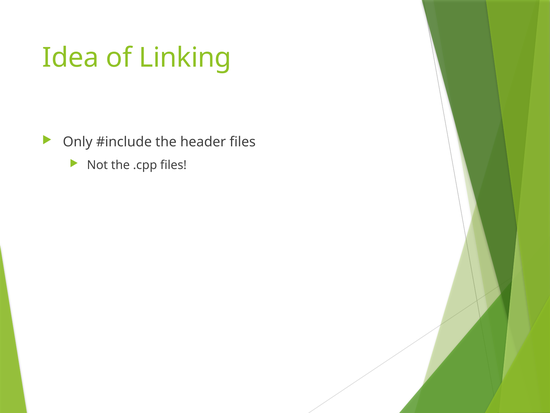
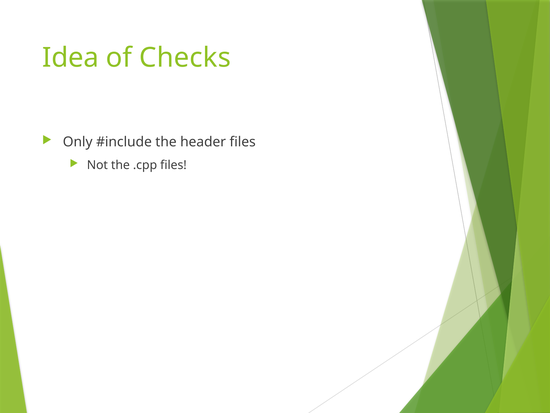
Linking: Linking -> Checks (185, 58)
